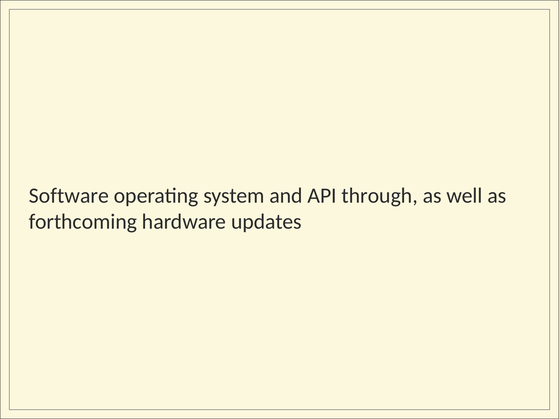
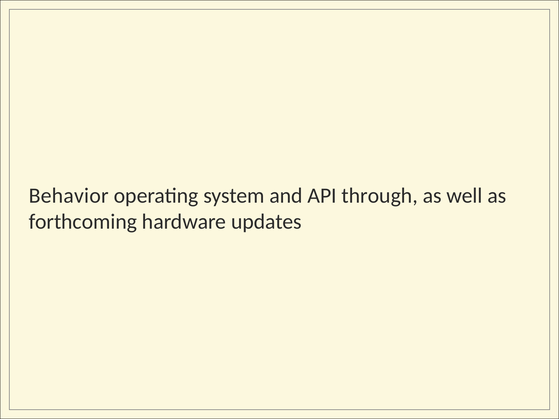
Software: Software -> Behavior (69, 196)
